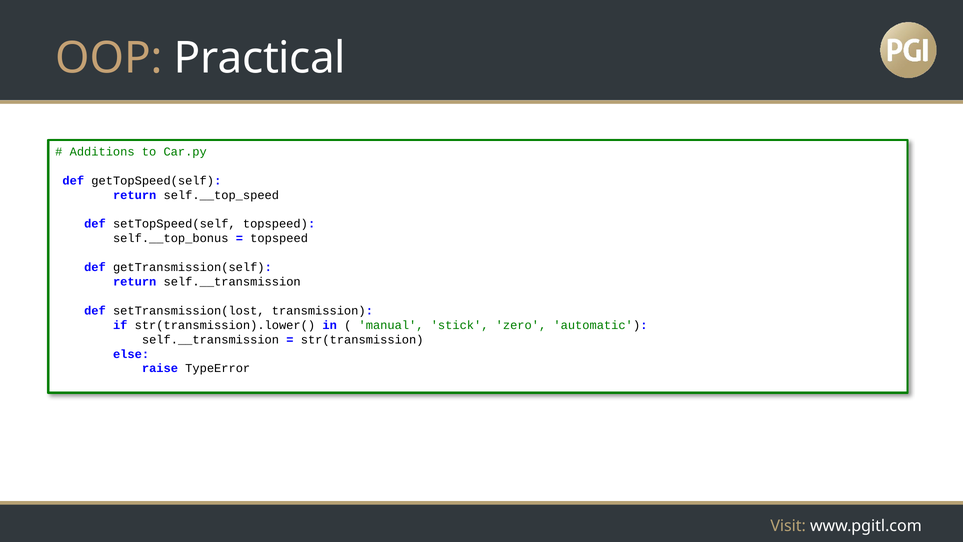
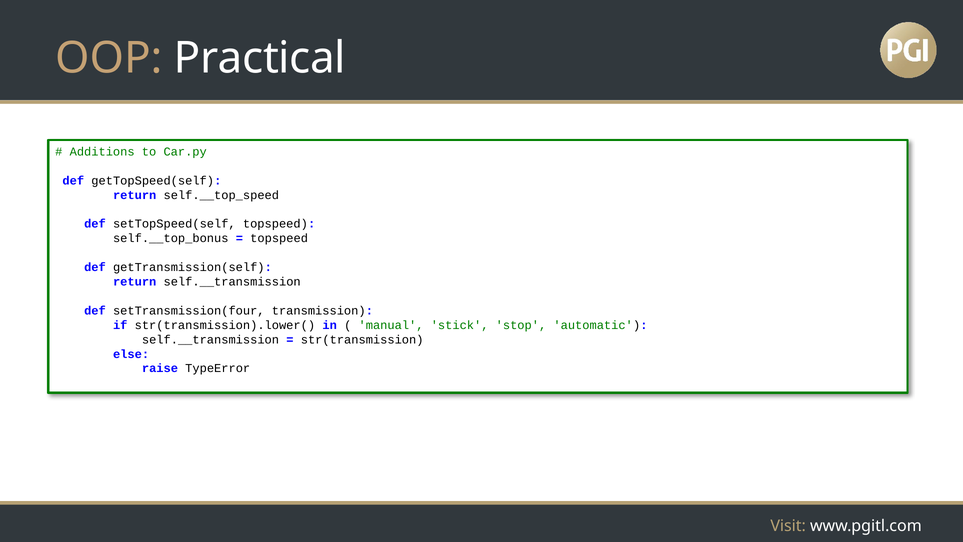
setTransmission(lost: setTransmission(lost -> setTransmission(four (189, 310)
zero: zero -> stop (521, 325)
